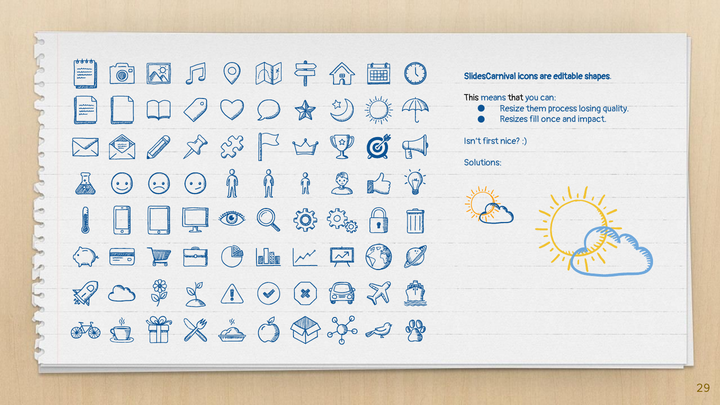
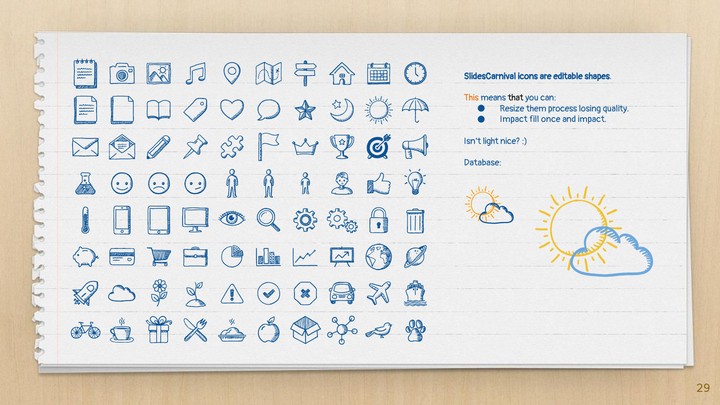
This colour: black -> orange (471, 98)
Resizes: Resizes -> Impact (514, 119)
first: first -> light (491, 141)
Solutions: Solutions -> Database (483, 163)
